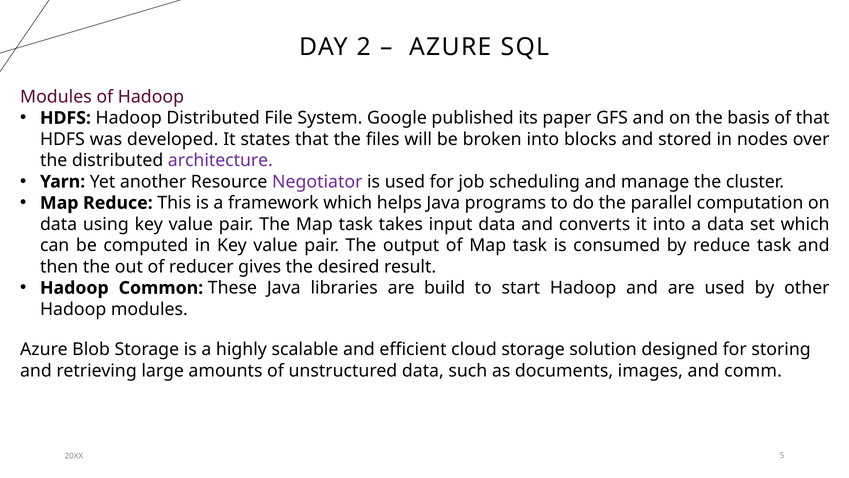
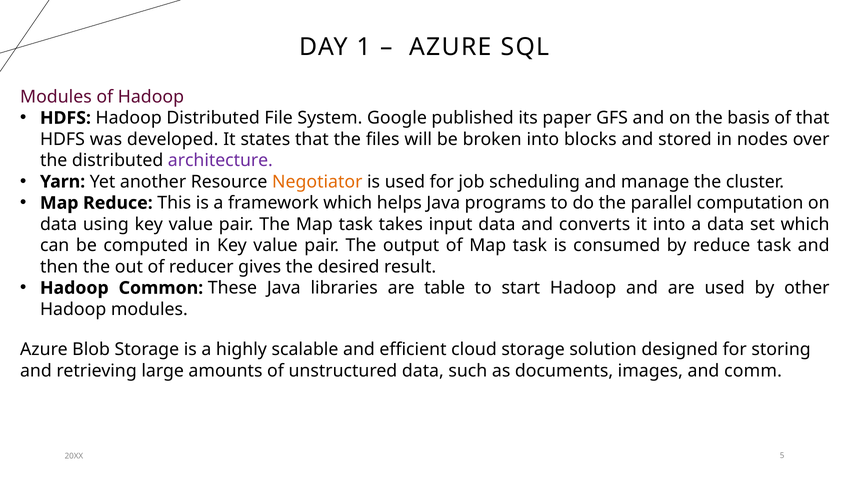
2: 2 -> 1 (364, 47)
Negotiator colour: purple -> orange (317, 182)
build: build -> table (445, 288)
